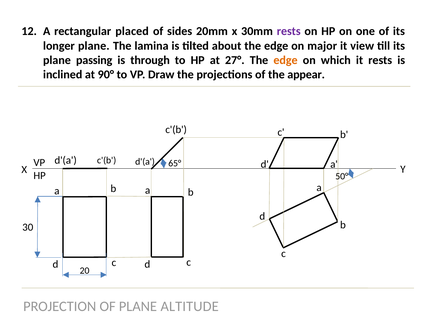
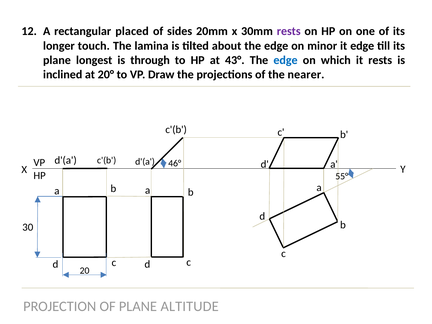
longer plane: plane -> touch (94, 46)
major: major -> minor (322, 46)
it view: view -> edge (362, 46)
passing: passing -> longest (94, 60)
27°: 27° -> 43° (235, 60)
edge colour: orange -> blue (286, 60)
90°: 90° -> 20° (106, 75)
appear: appear -> nearer (306, 75)
65°: 65° -> 46° (175, 163)
50°: 50° -> 55° (342, 176)
